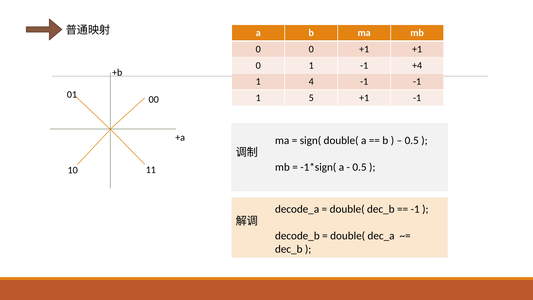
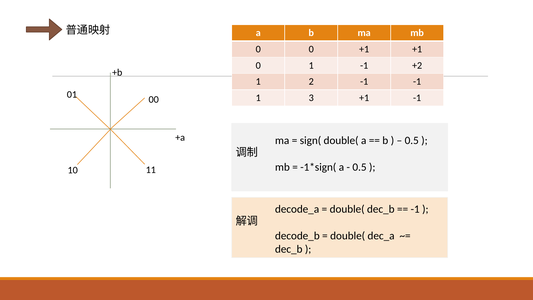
+4: +4 -> +2 (417, 65)
4: 4 -> 2 (311, 82)
5: 5 -> 3 (311, 98)
